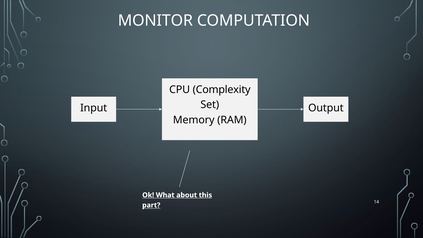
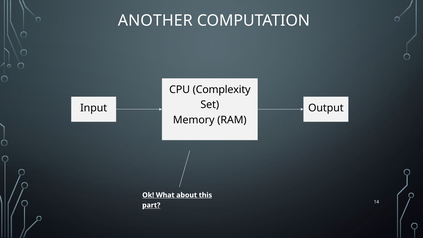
MONITOR: MONITOR -> ANOTHER (155, 21)
